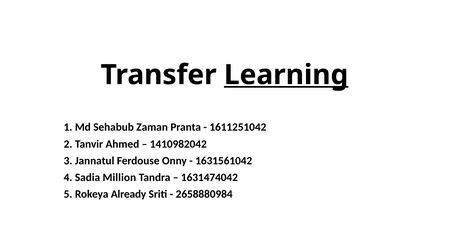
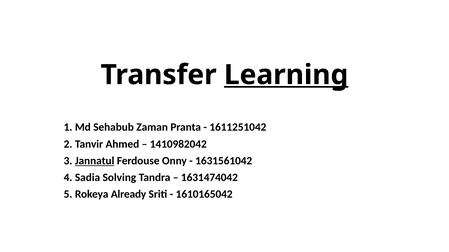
Jannatul underline: none -> present (95, 161)
Million: Million -> Solving (119, 178)
2658880984: 2658880984 -> 1610165042 (204, 195)
